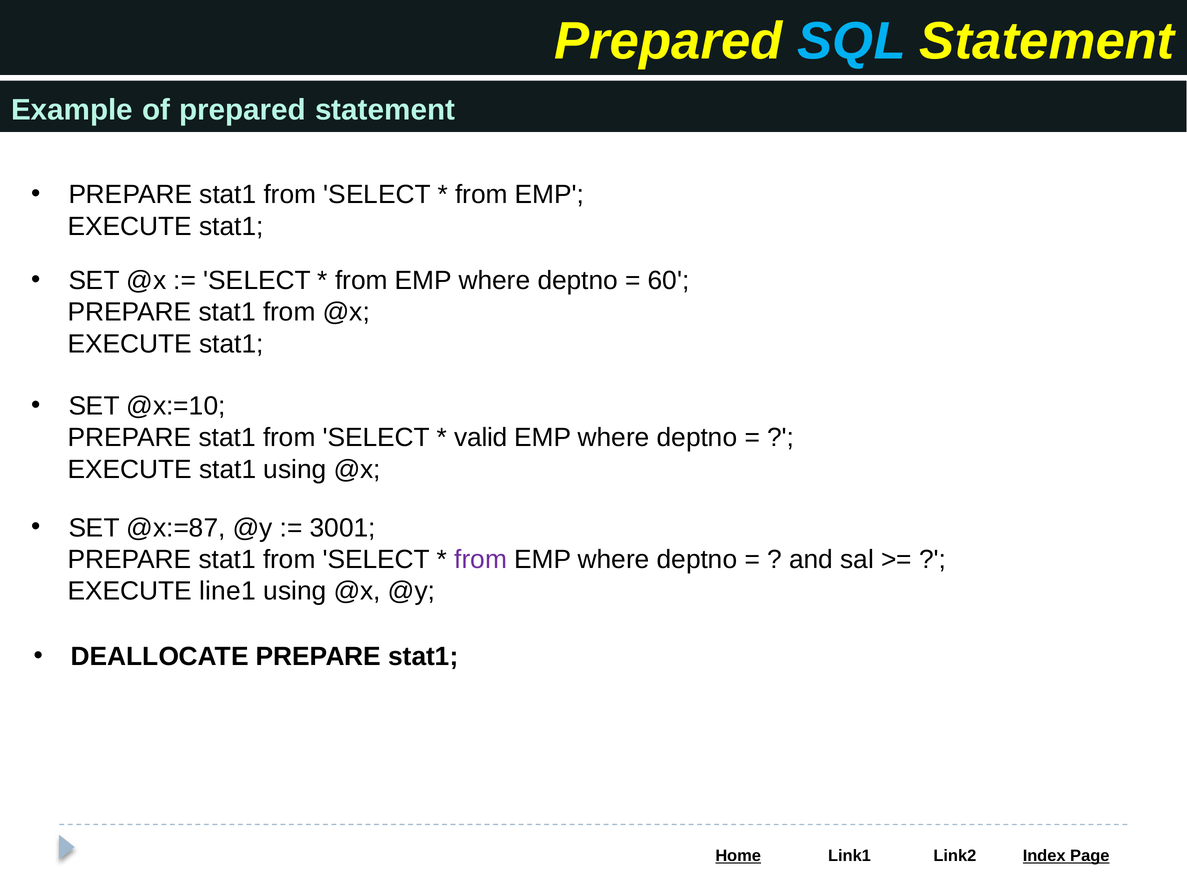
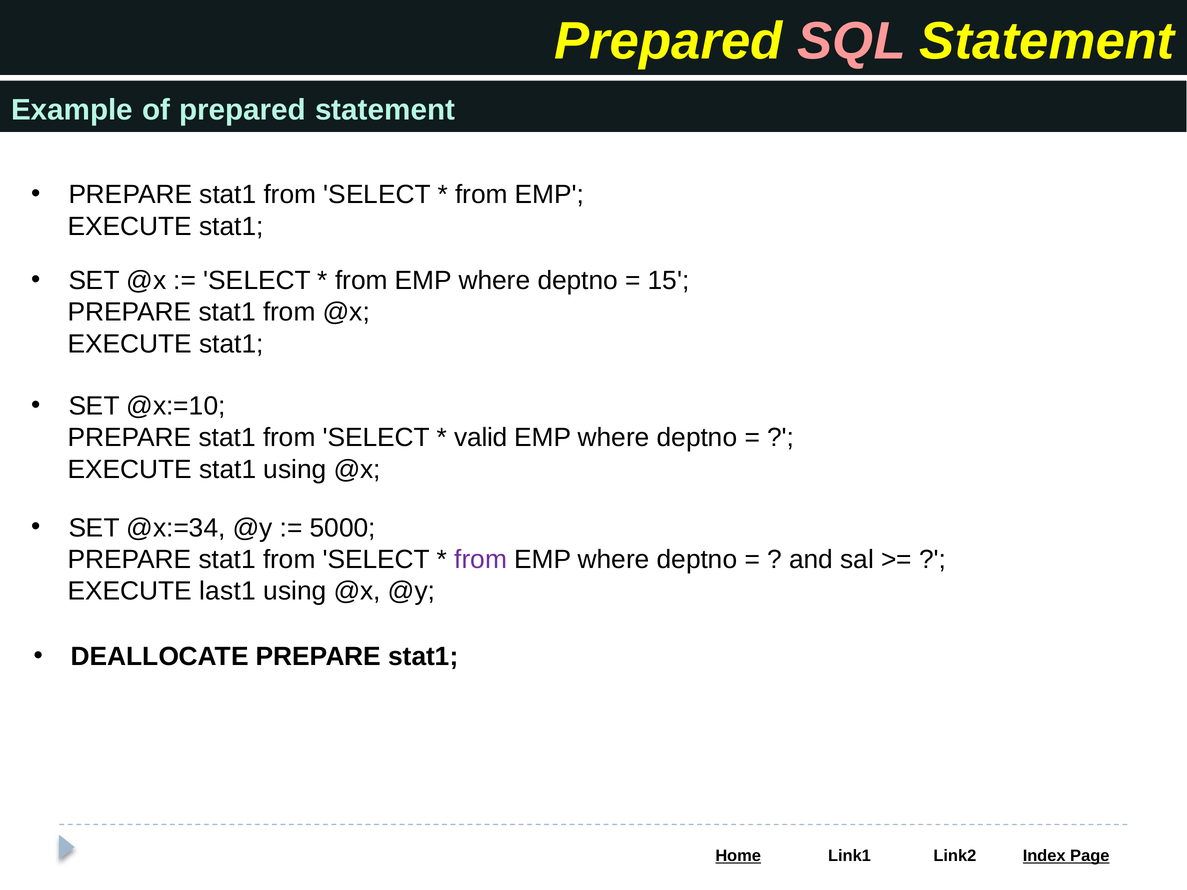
SQL colour: light blue -> pink (851, 41)
60: 60 -> 15 (669, 281)
@x:=87: @x:=87 -> @x:=34 (176, 528)
3001: 3001 -> 5000 (343, 528)
line1: line1 -> last1 (228, 591)
